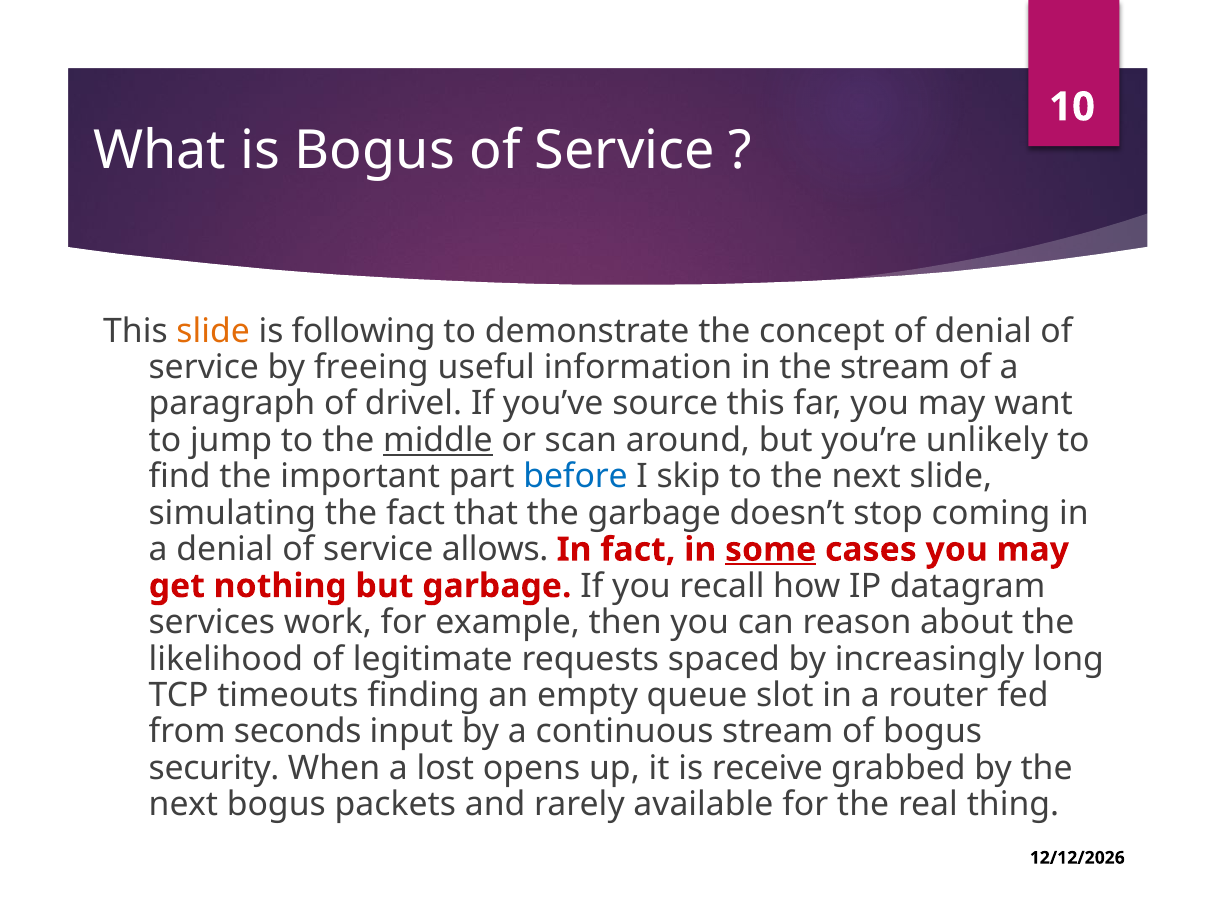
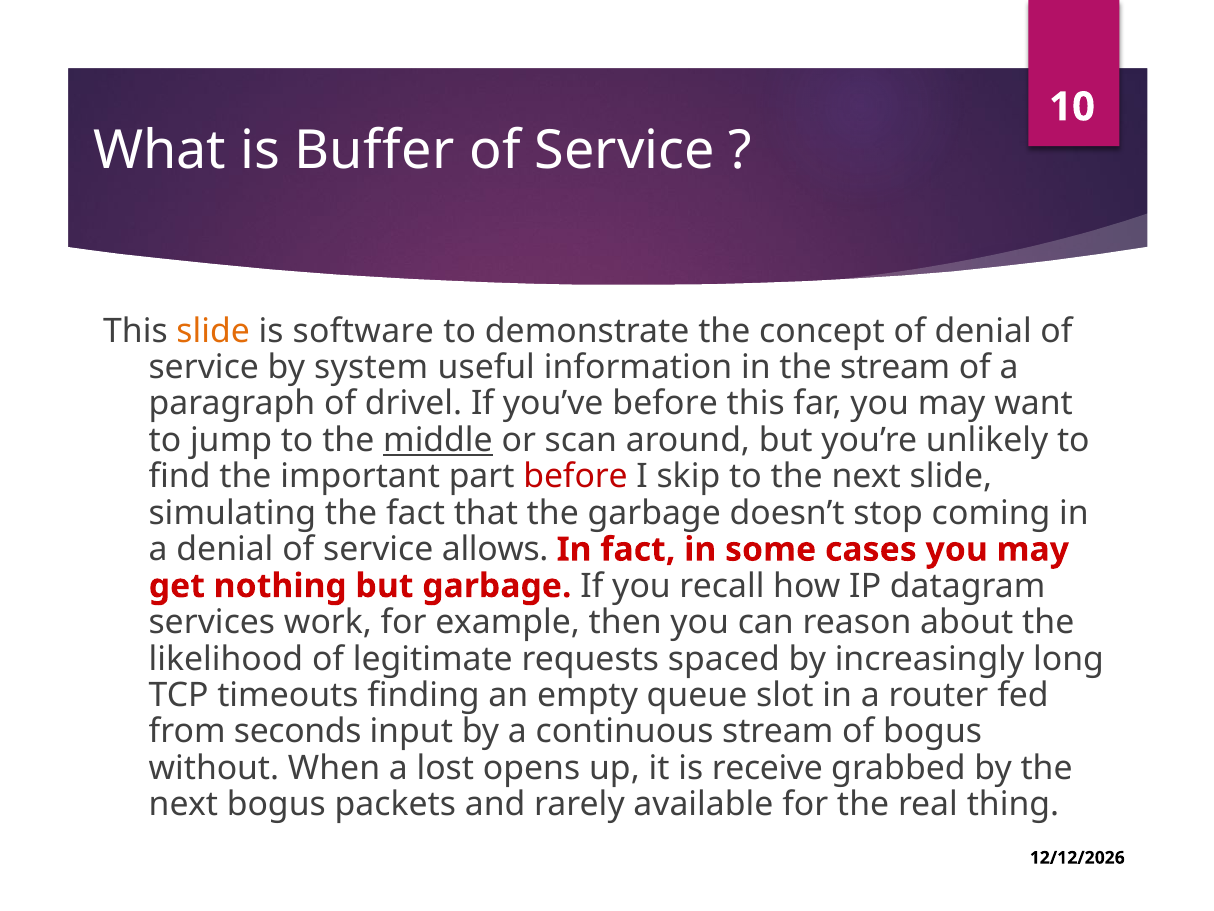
is Bogus: Bogus -> Buffer (375, 150)
following: following -> software (363, 331)
freeing: freeing -> system (371, 367)
you’ve source: source -> before (665, 404)
before colour: blue -> red (576, 476)
some underline: present -> none (771, 549)
security: security -> without (214, 768)
